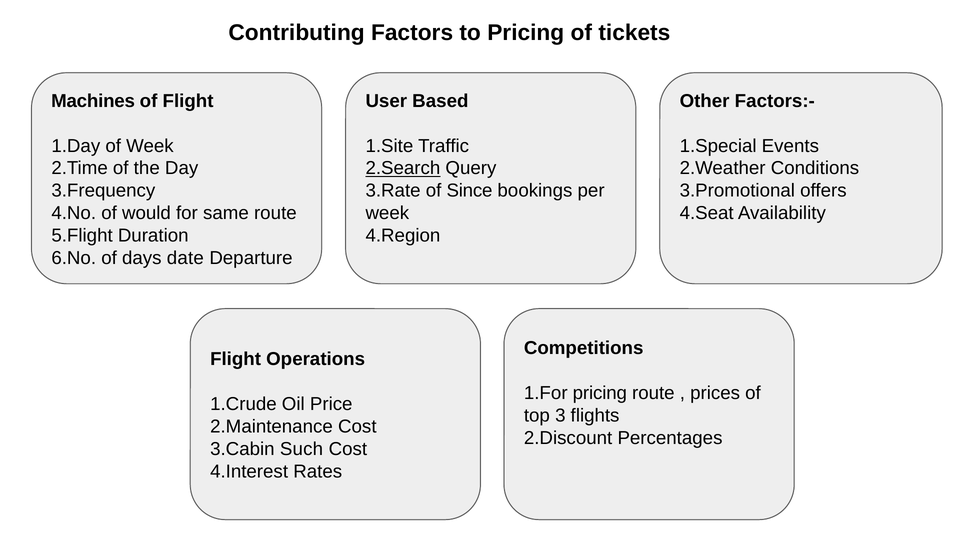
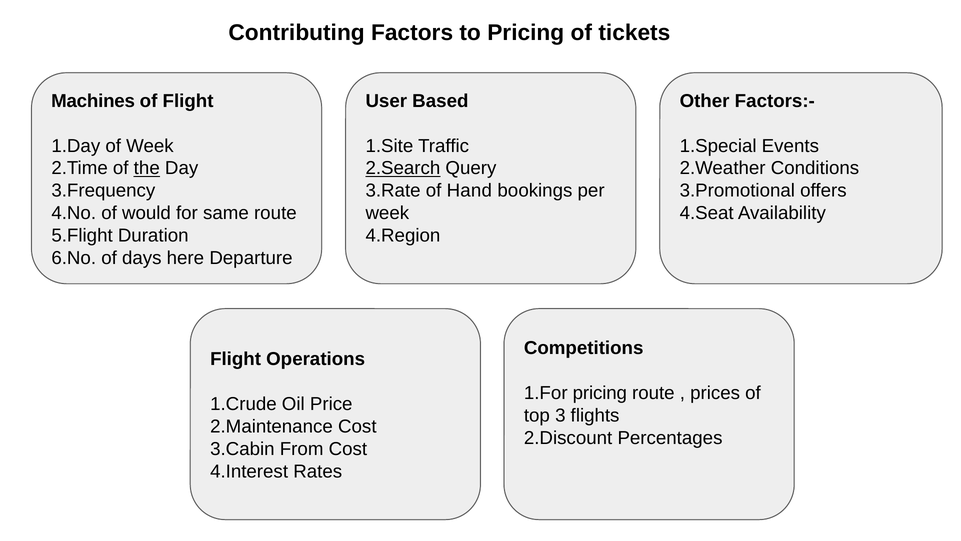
the underline: none -> present (147, 168)
Since: Since -> Hand (469, 191)
date: date -> here (185, 258)
Such: Such -> From (302, 449)
